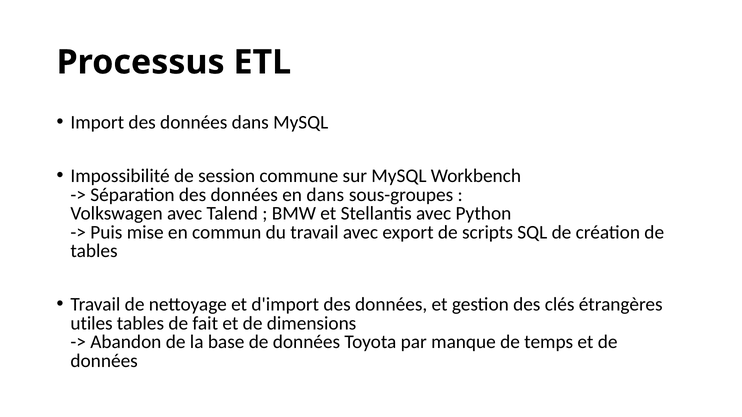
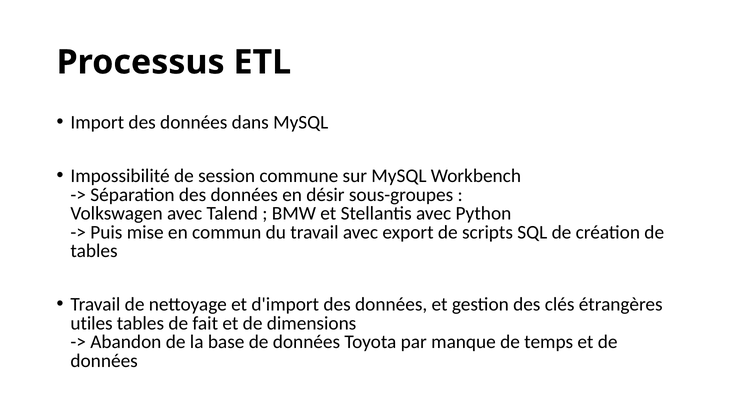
en dans: dans -> désir (325, 195)
